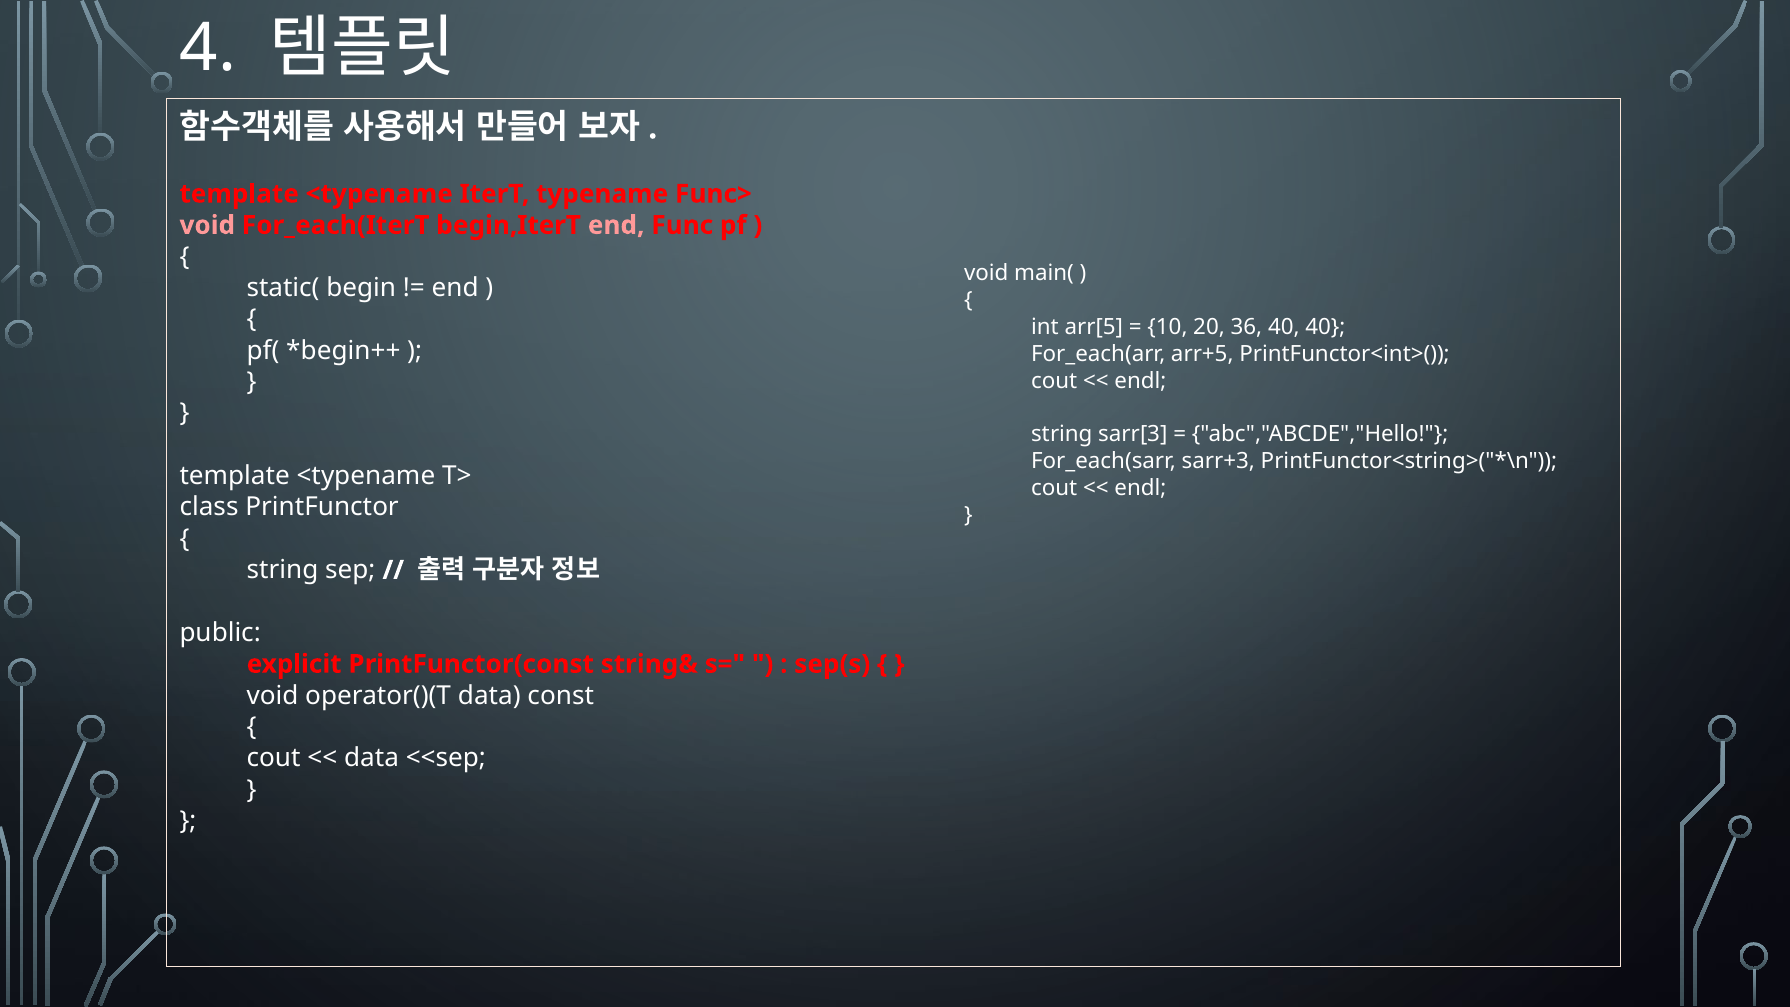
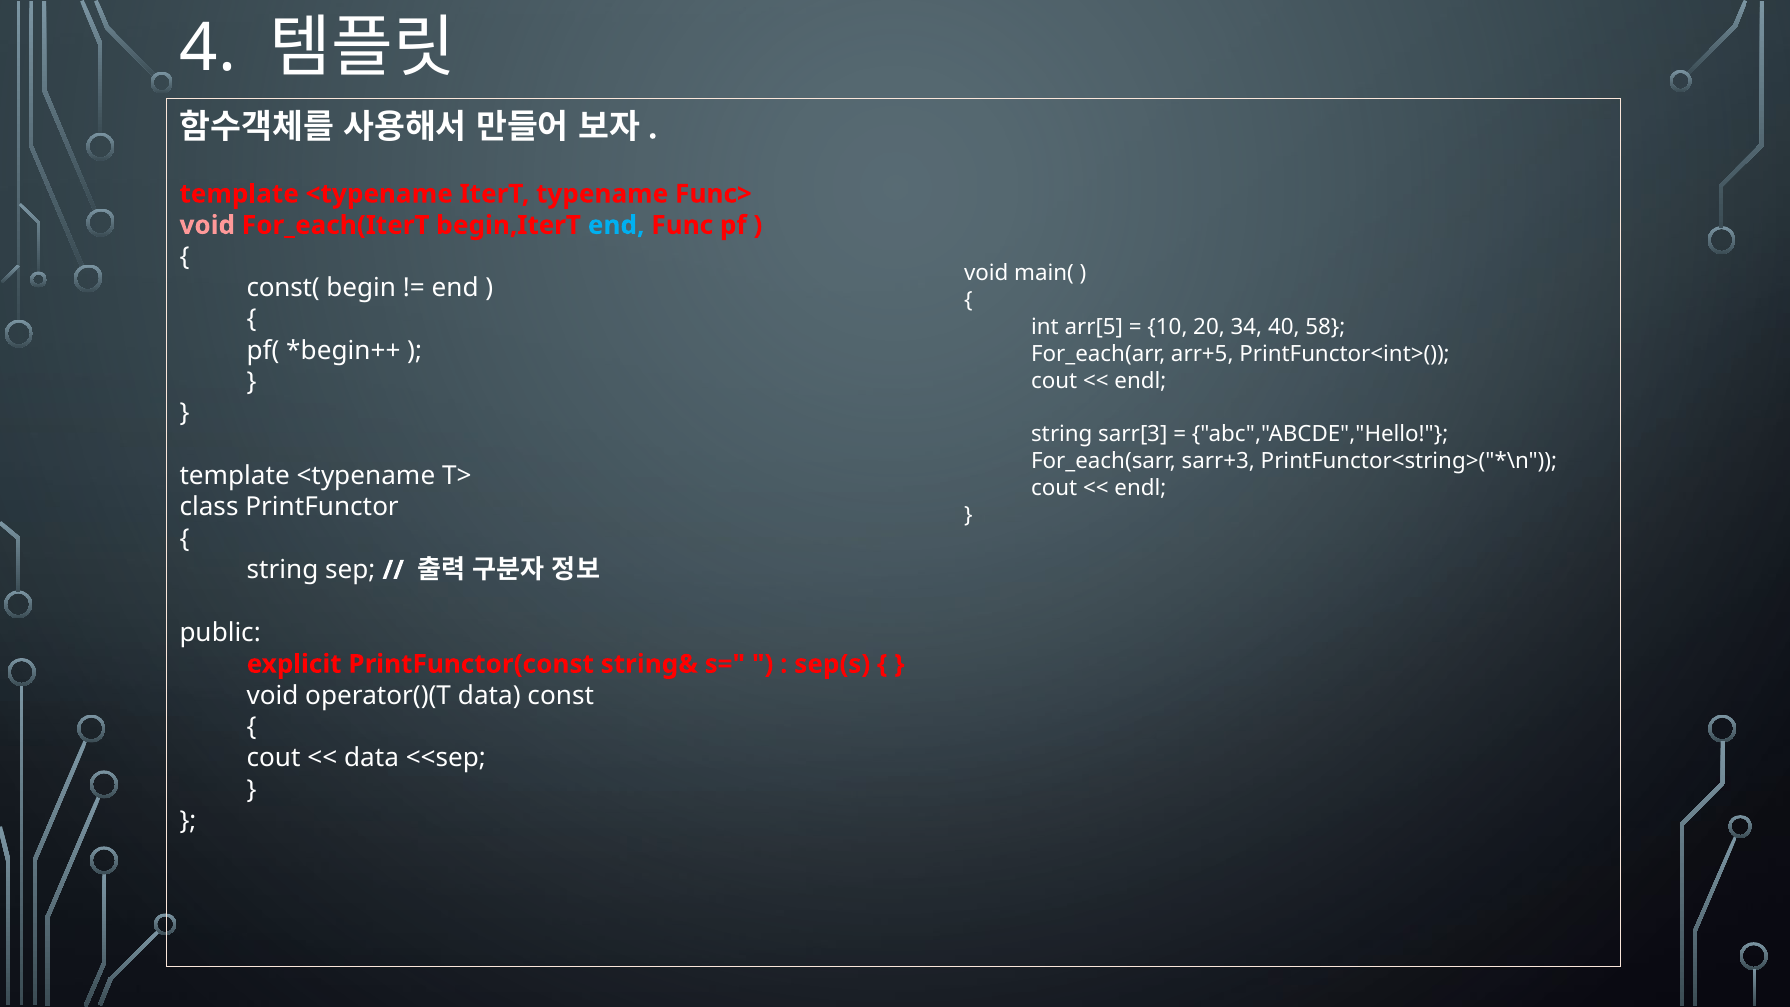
end colour: pink -> light blue (616, 225)
static(: static( -> const( (283, 288)
36: 36 -> 34 (1246, 327)
40 40: 40 -> 58 (1325, 327)
